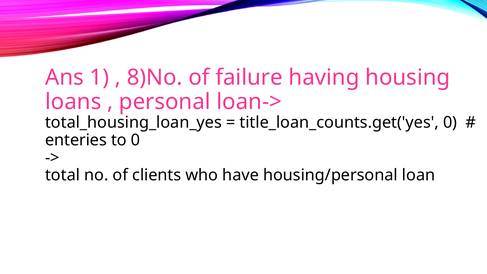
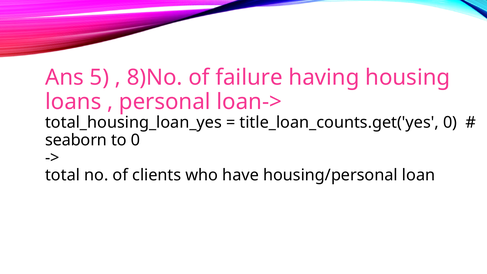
1: 1 -> 5 (99, 78)
enteries: enteries -> seaborn (76, 140)
